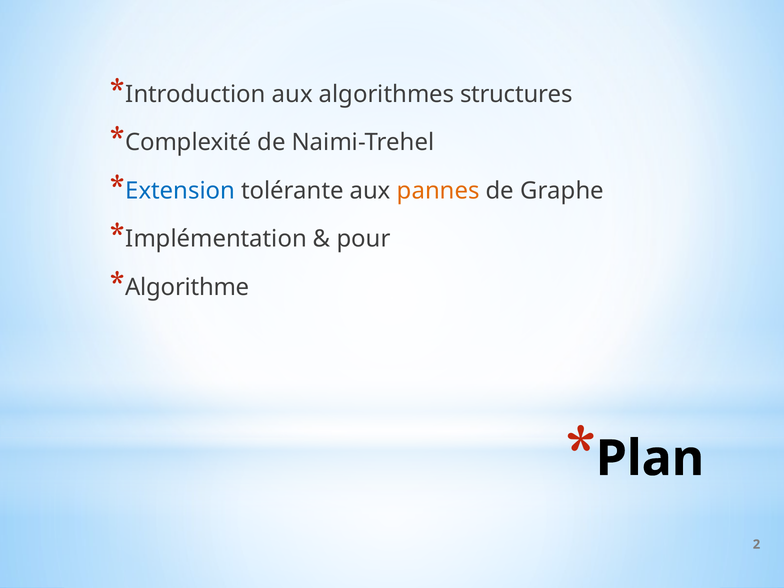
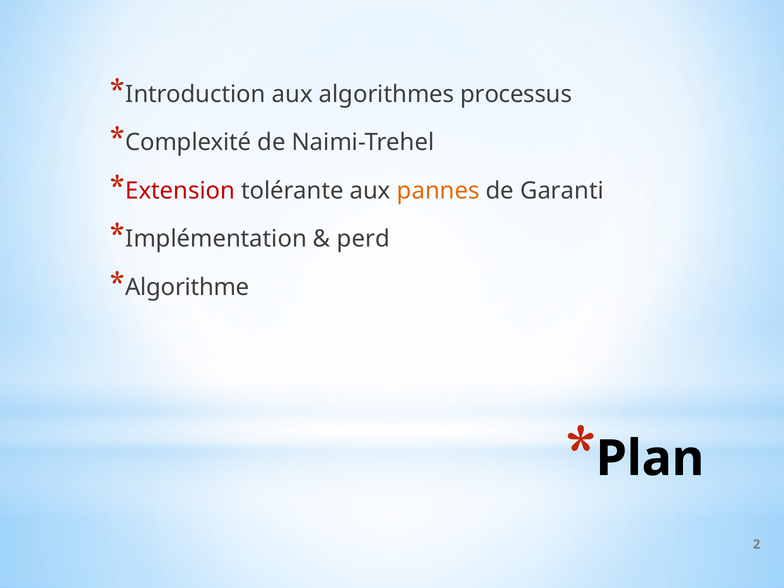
structures: structures -> processus (516, 94)
Extension colour: blue -> red (180, 191)
Graphe: Graphe -> Garanti (562, 191)
pour: pour -> perd (363, 239)
